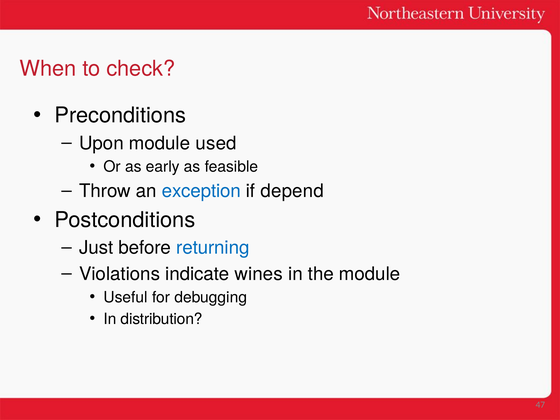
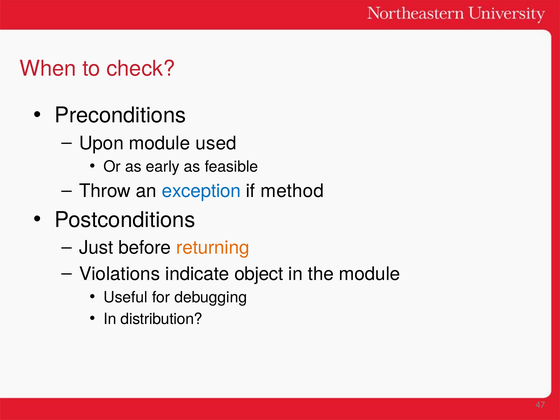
depend: depend -> method (292, 191)
returning colour: blue -> orange (213, 248)
wines: wines -> object (259, 274)
